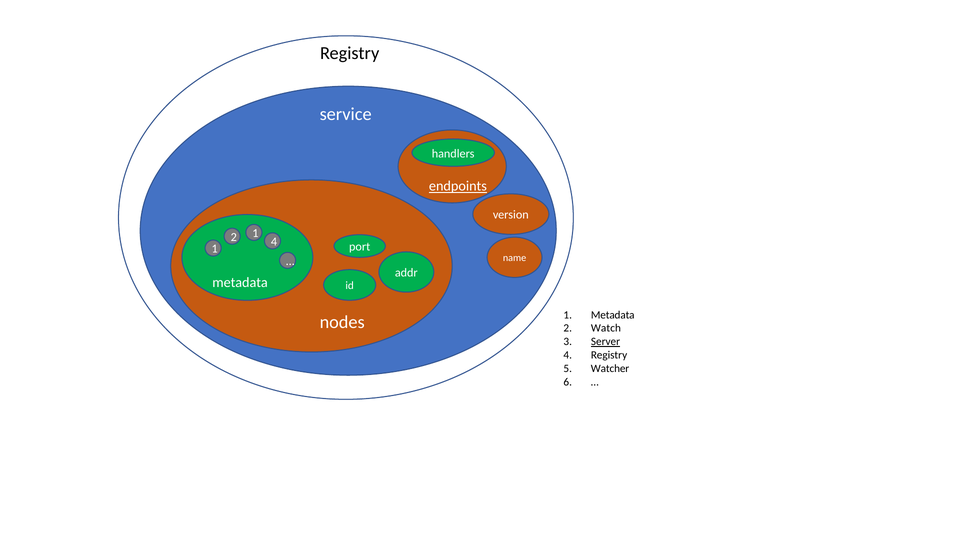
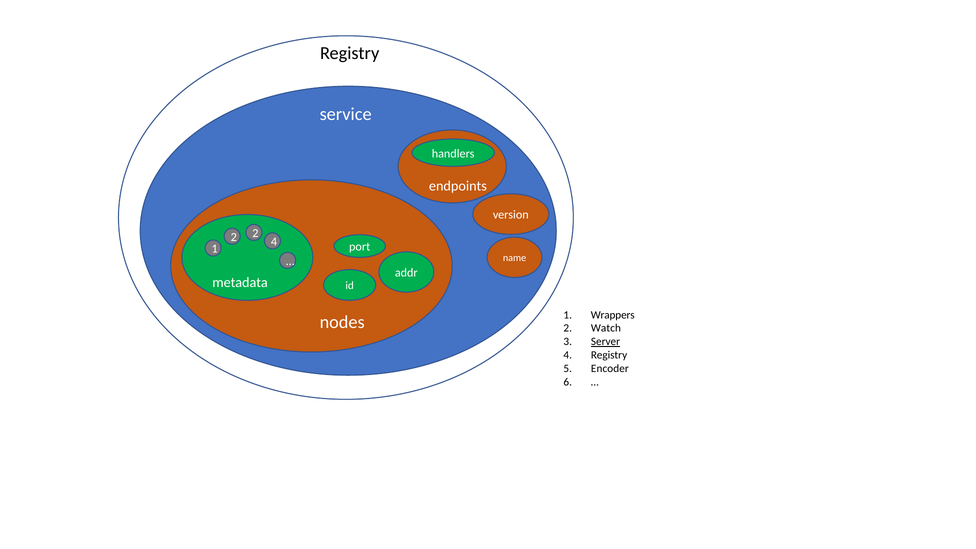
endpoints underline: present -> none (458, 186)
2 1: 1 -> 2 (255, 233)
1 Metadata: Metadata -> Wrappers (613, 315)
Watcher: Watcher -> Encoder (610, 369)
